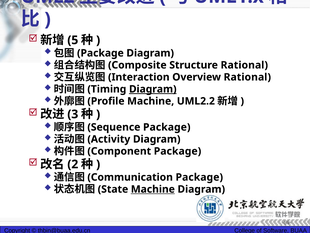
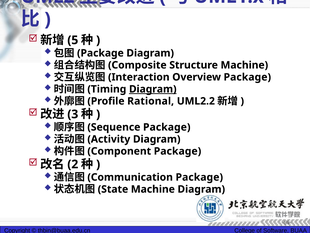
Structure Rational: Rational -> Machine (244, 65)
Overview Rational: Rational -> Package (247, 77)
Machine: Machine -> Rational (151, 101)
Machine underline: present -> none (153, 189)
